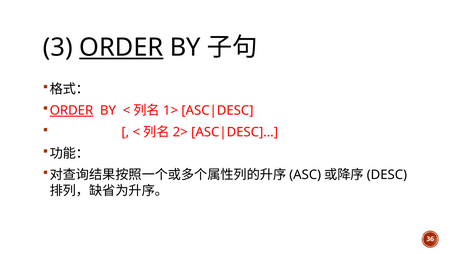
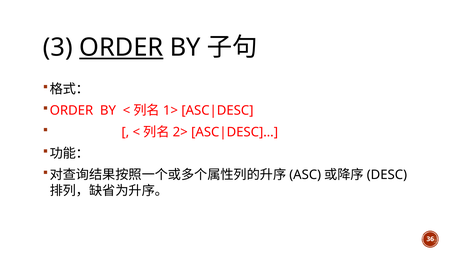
ORDER underline: present -> none (71, 110)
